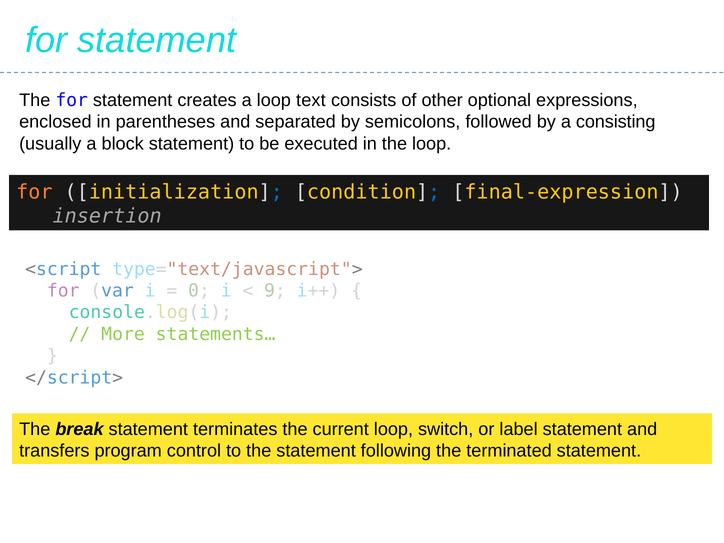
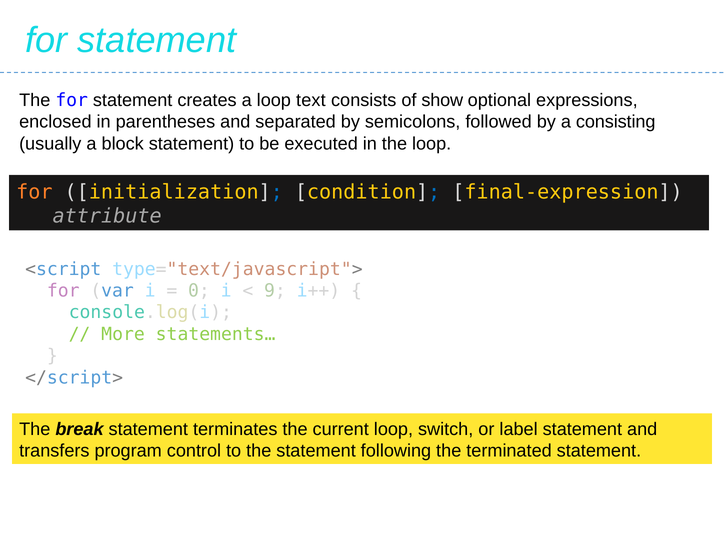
other: other -> show (442, 100)
insertion: insertion -> attribute (107, 216)
